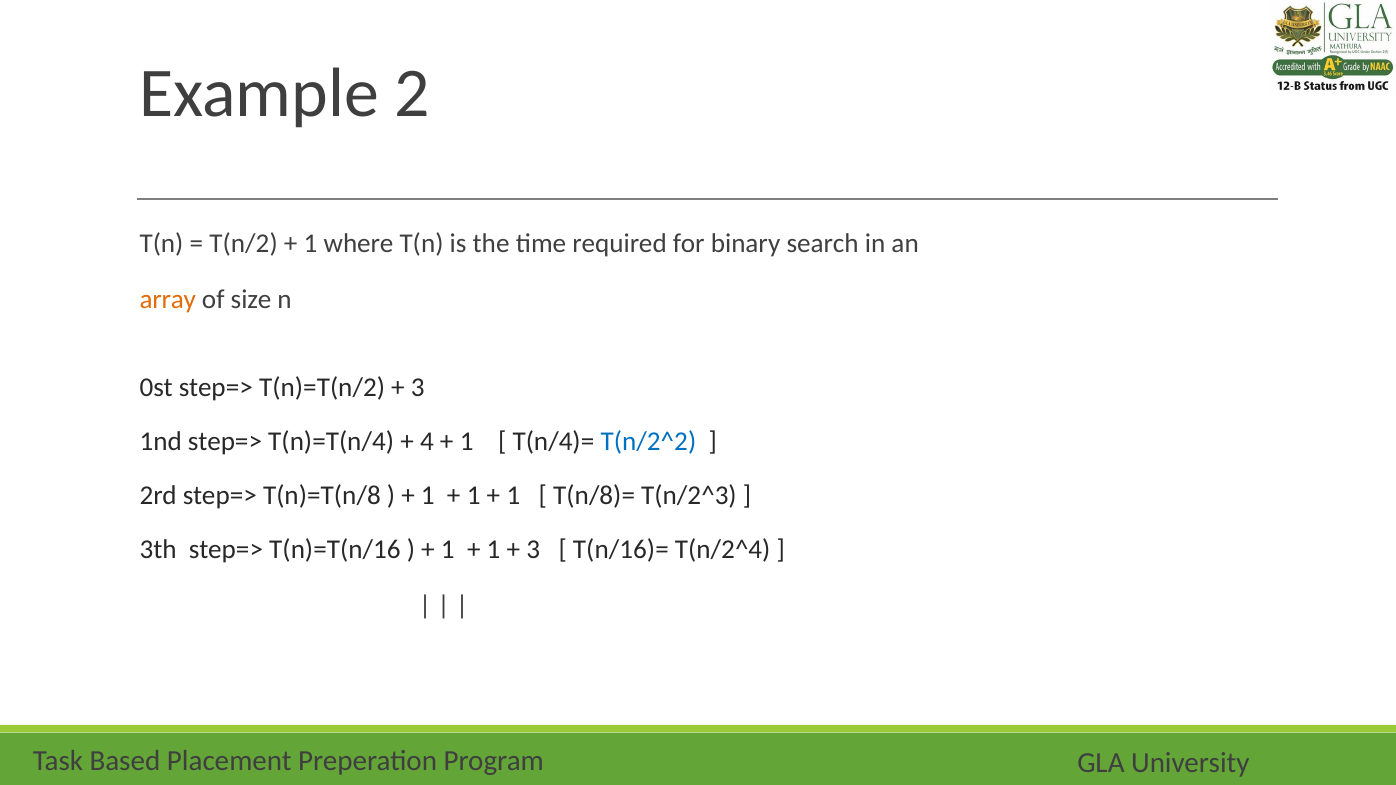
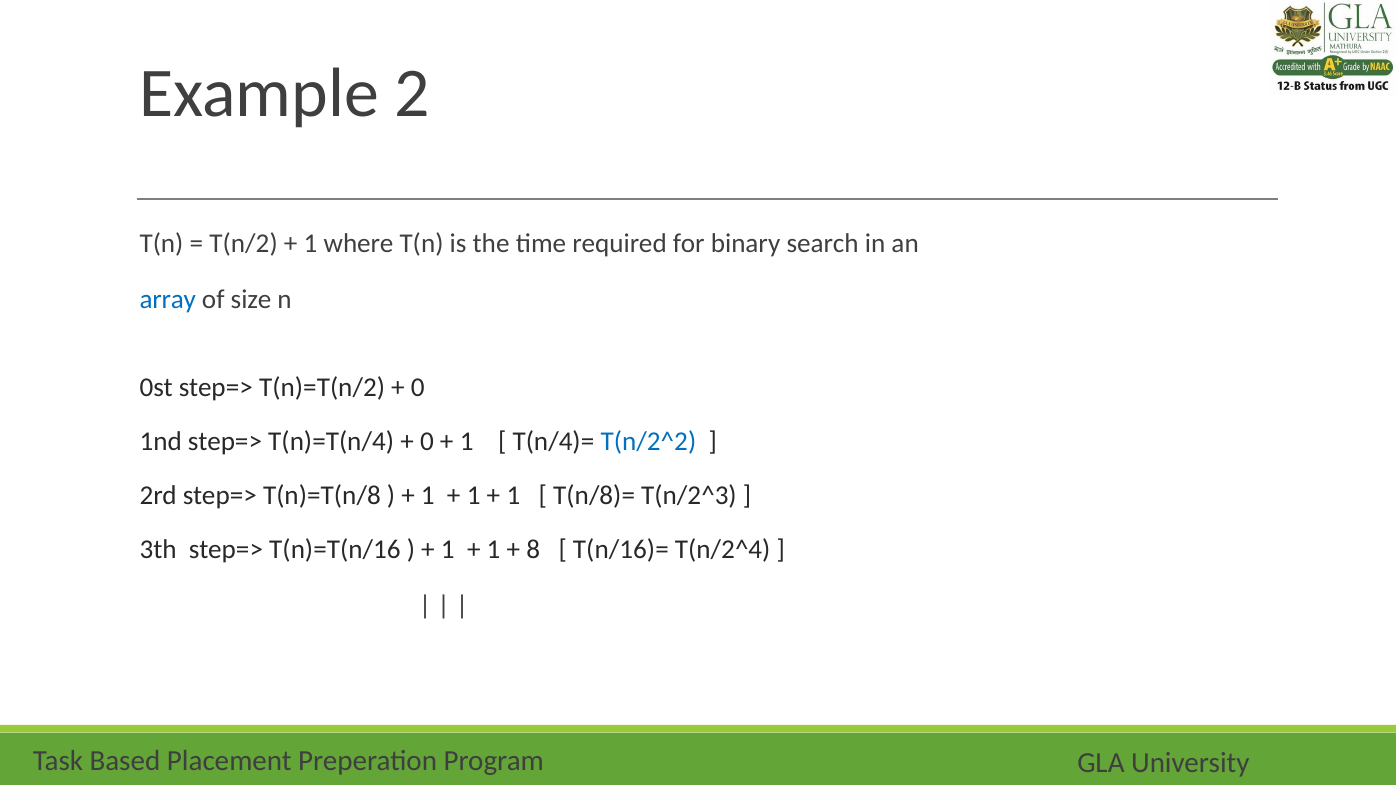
array colour: orange -> blue (168, 299)
3: 3 -> 0 (418, 388)
4: 4 -> 0 (427, 442)
3: 3 -> 8 (533, 550)
